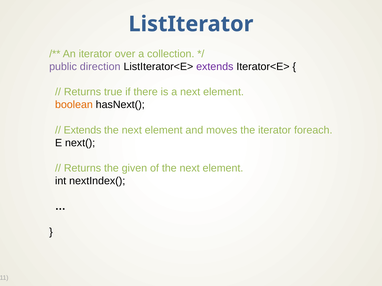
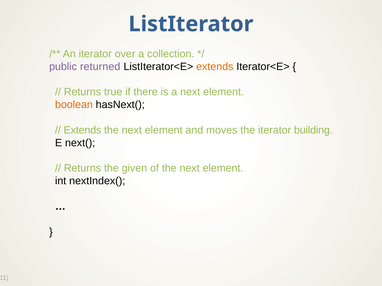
direction: direction -> returned (100, 67)
extends colour: purple -> orange (215, 67)
foreach: foreach -> building (313, 130)
